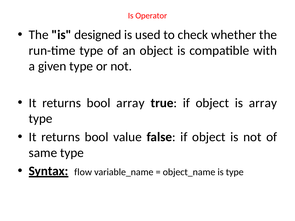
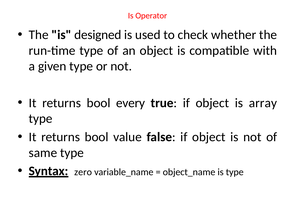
bool array: array -> every (131, 103)
flow: flow -> zero (83, 172)
